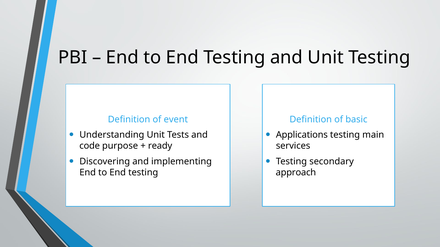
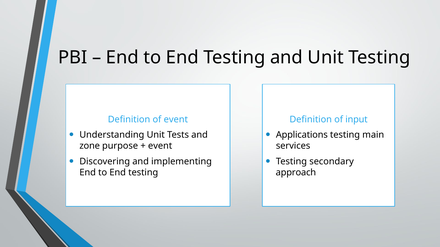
basic: basic -> input (356, 120)
code: code -> zone (90, 146)
ready: ready -> event (160, 146)
